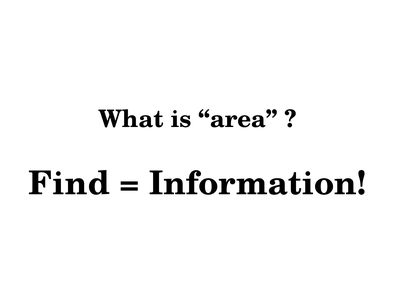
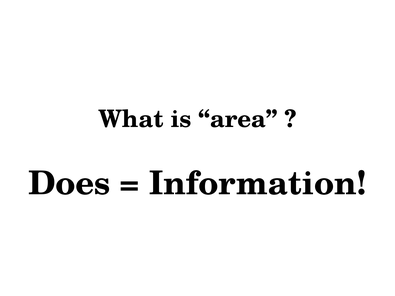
Find: Find -> Does (69, 184)
